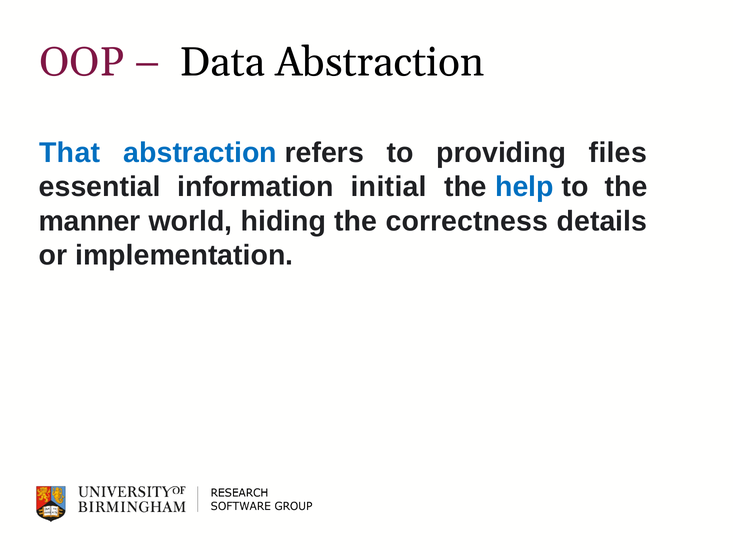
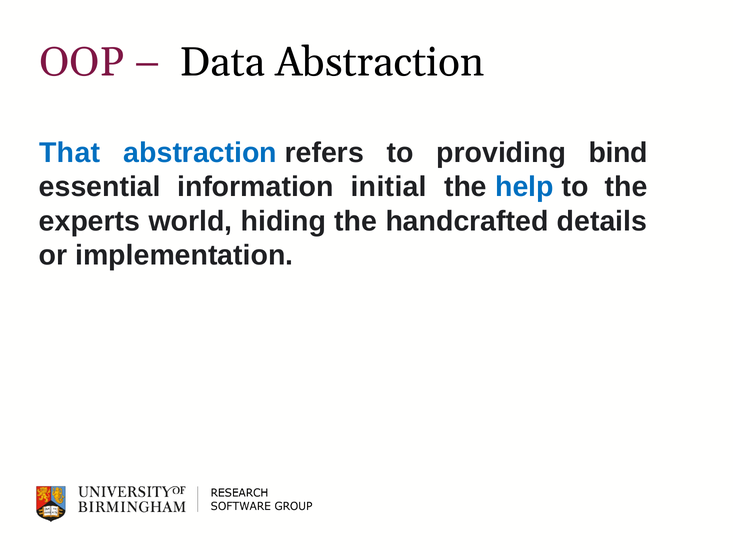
files: files -> bind (618, 153)
manner: manner -> experts (90, 221)
correctness: correctness -> handcrafted (467, 221)
